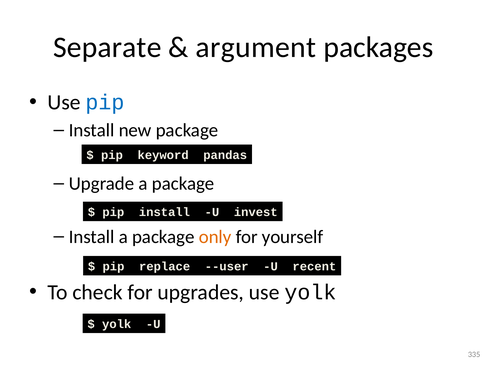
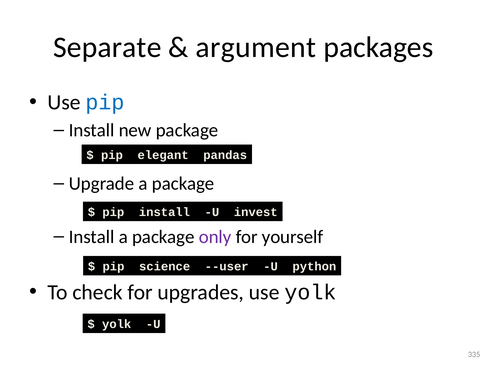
keyword: keyword -> elegant (163, 155)
only colour: orange -> purple (215, 236)
replace: replace -> science (165, 266)
recent: recent -> python (314, 266)
